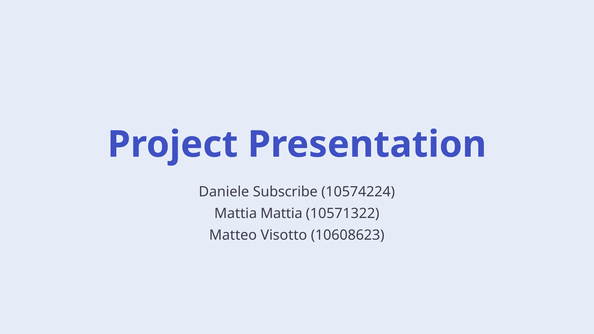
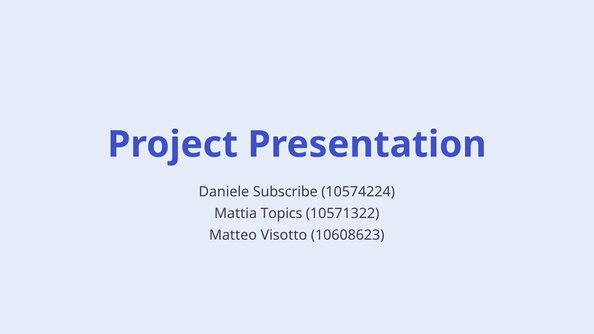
Mattia Mattia: Mattia -> Topics (281, 214)
